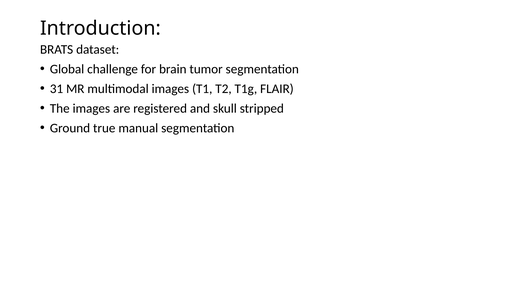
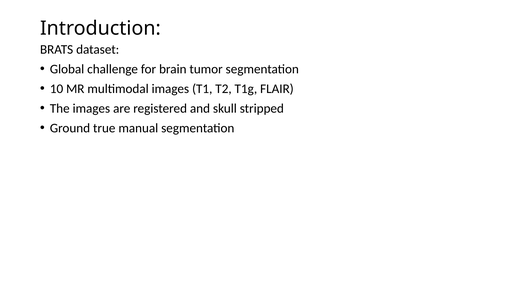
31: 31 -> 10 (57, 89)
